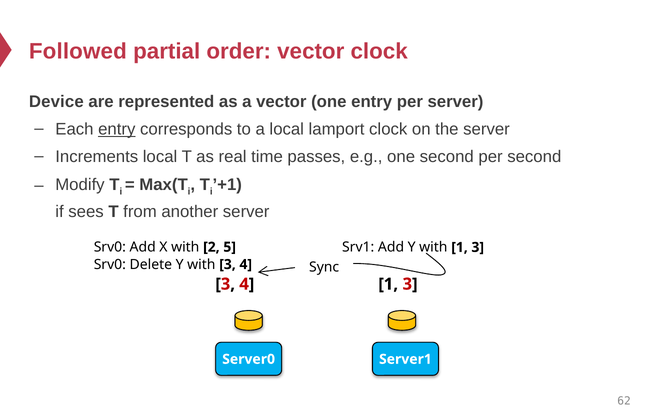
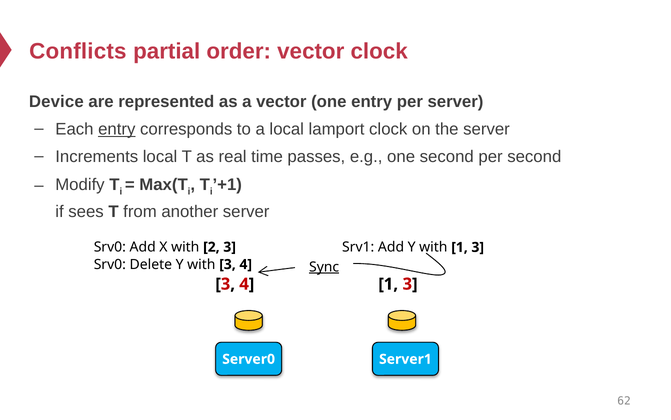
Followed: Followed -> Conflicts (78, 51)
2 5: 5 -> 3 (230, 247)
Sync underline: none -> present (324, 267)
